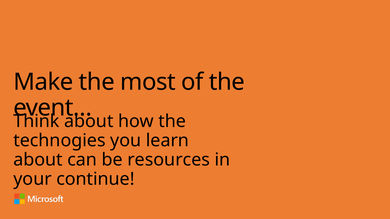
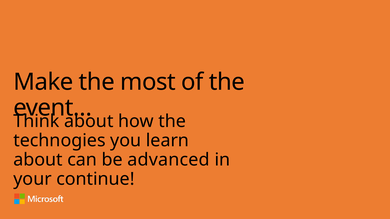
resources: resources -> advanced (169, 160)
